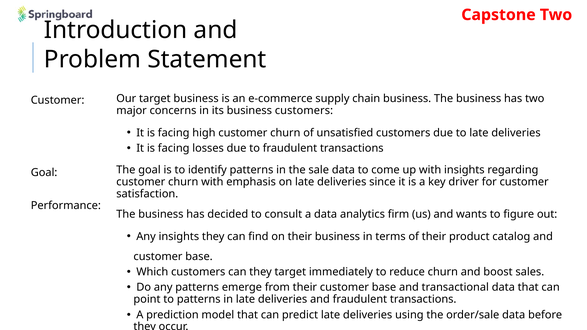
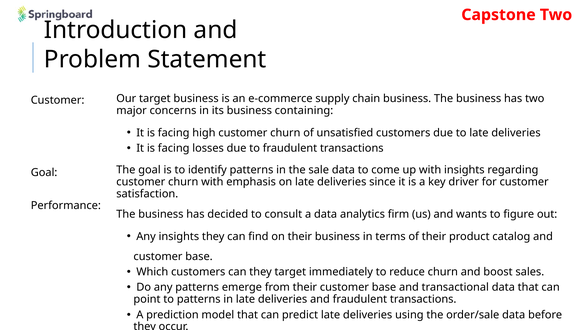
business customers: customers -> containing (304, 111)
